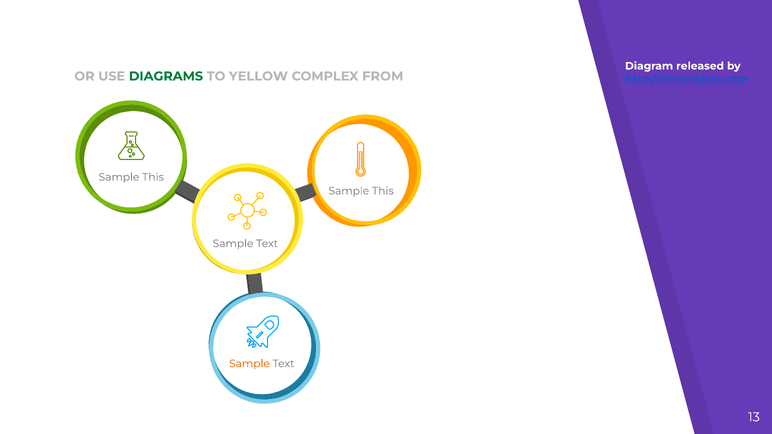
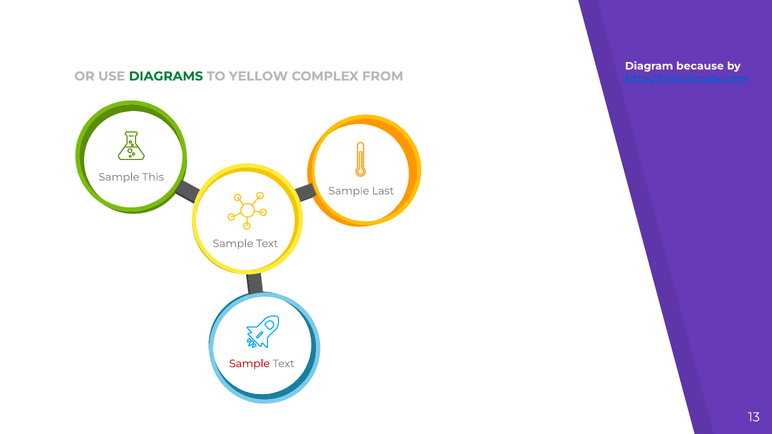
released: released -> because (700, 66)
http://remember.com: http://remember.com -> http://historically.com (687, 79)
This: This -> Last (383, 191)
Sample colour: orange -> red (249, 364)
